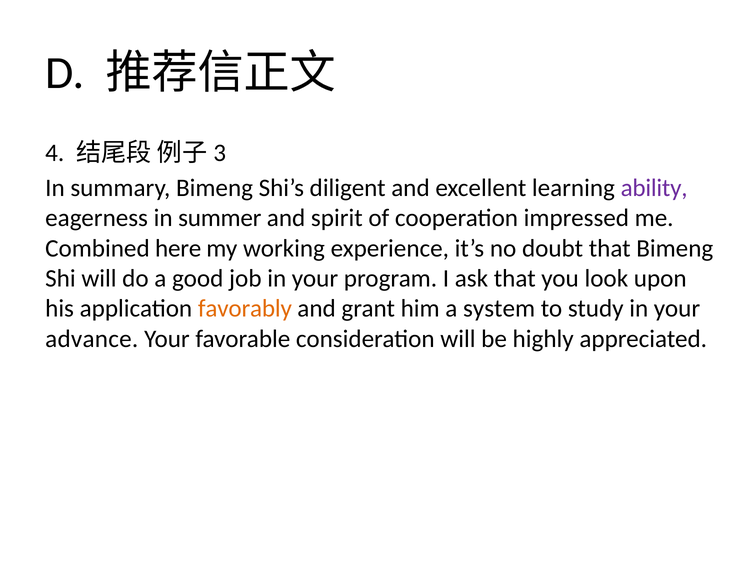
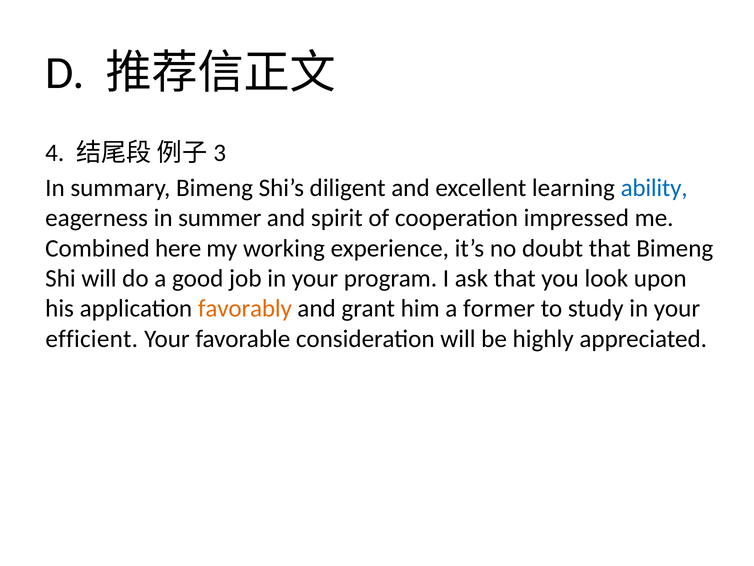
ability colour: purple -> blue (654, 188)
system: system -> former (499, 308)
advance: advance -> efficient (92, 339)
